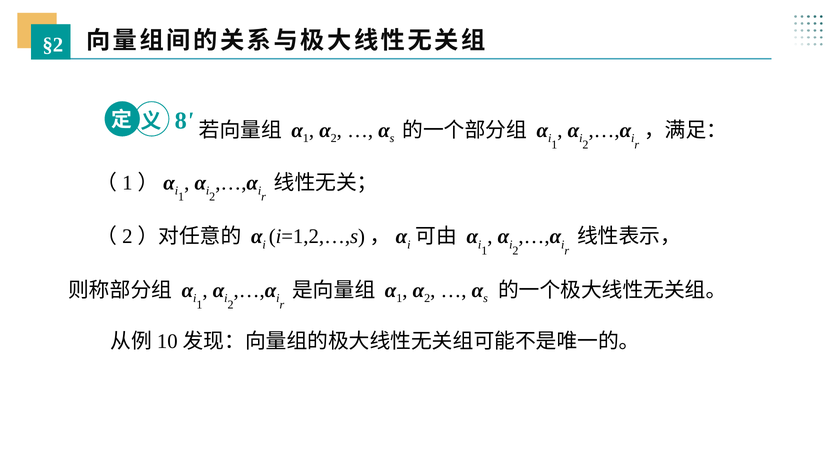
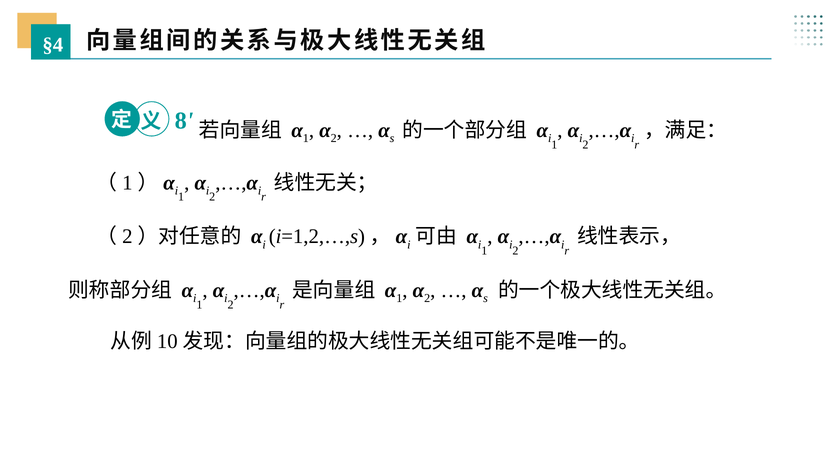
§2: §2 -> §4 (53, 45)
